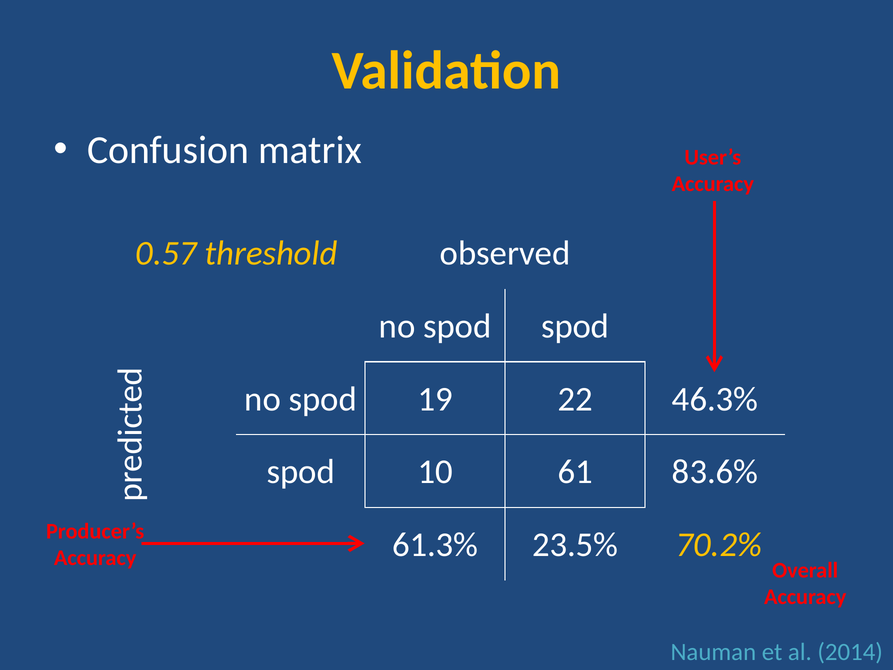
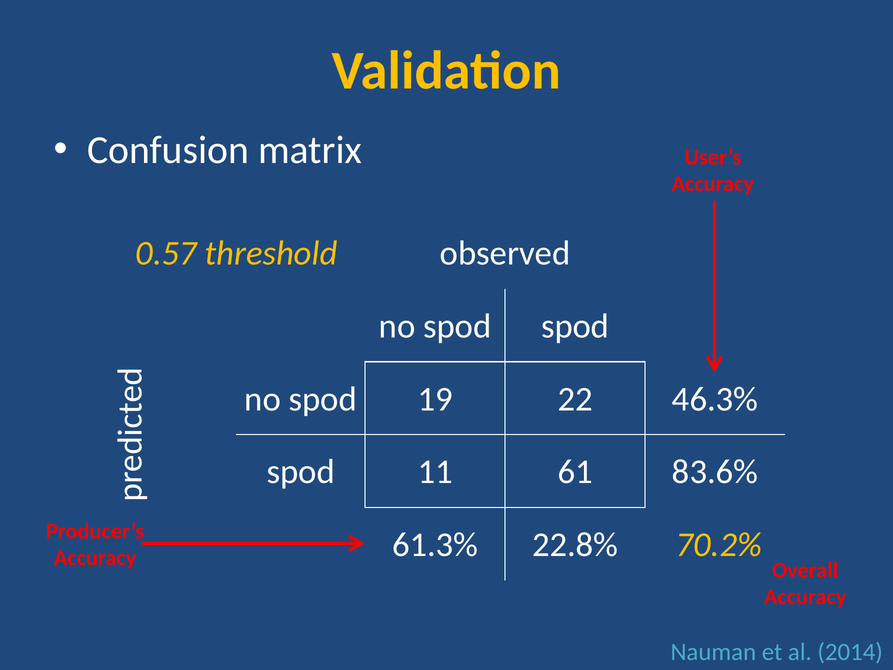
10: 10 -> 11 (435, 472)
23.5%: 23.5% -> 22.8% (575, 545)
